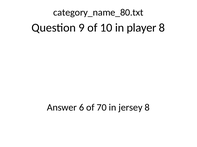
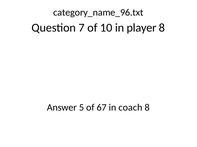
category_name_80.txt: category_name_80.txt -> category_name_96.txt (98, 12)
9: 9 -> 7 (82, 28)
6: 6 -> 5 (82, 108)
70: 70 -> 67 (102, 108)
jersey: jersey -> coach (130, 108)
